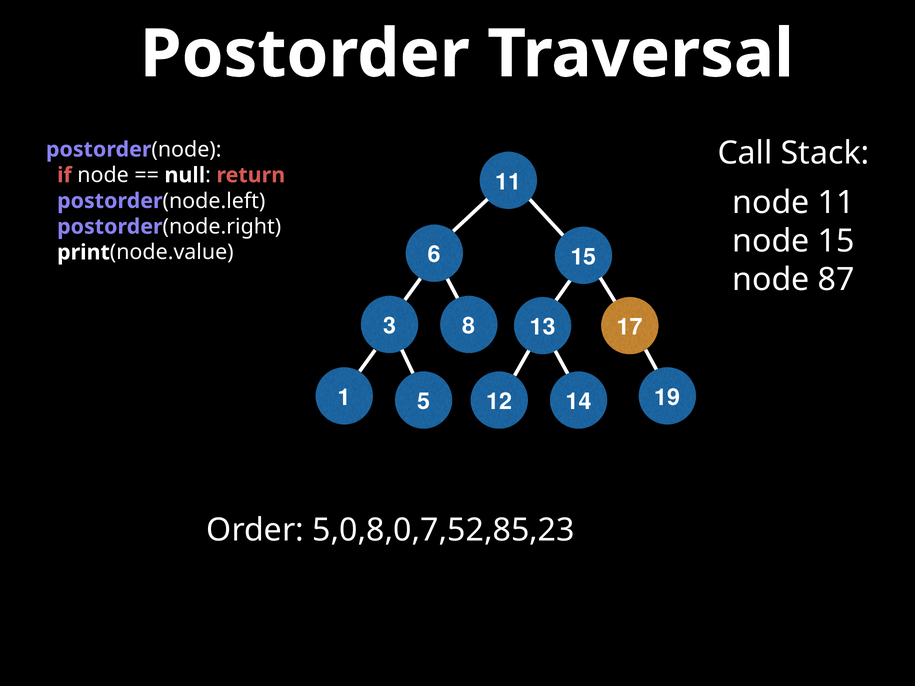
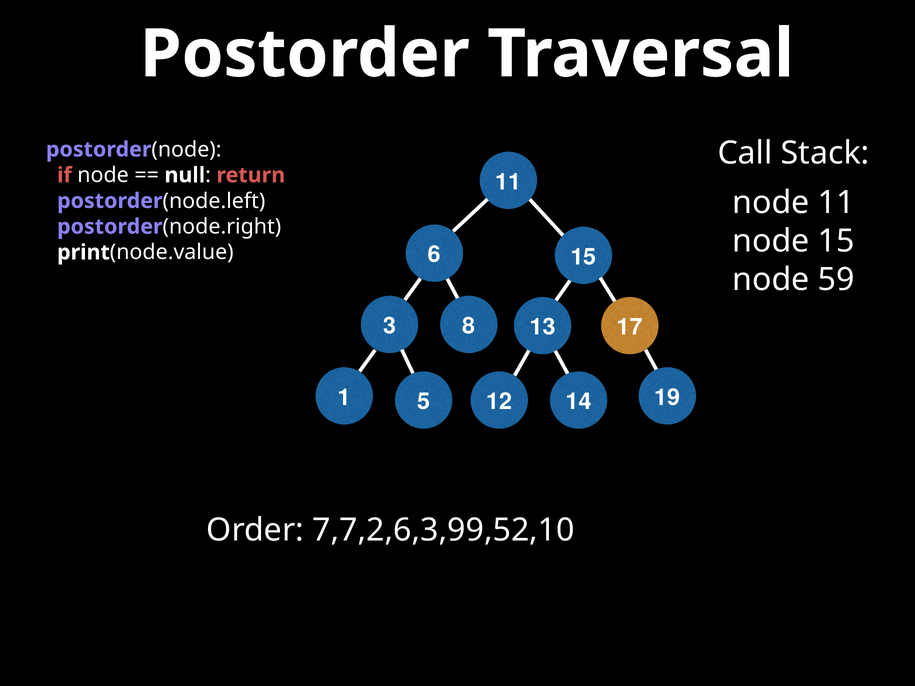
87: 87 -> 59 (836, 280)
5,0,8,0,7,52,85,23: 5,0,8,0,7,52,85,23 -> 7,7,2,6,3,99,52,10 (444, 530)
